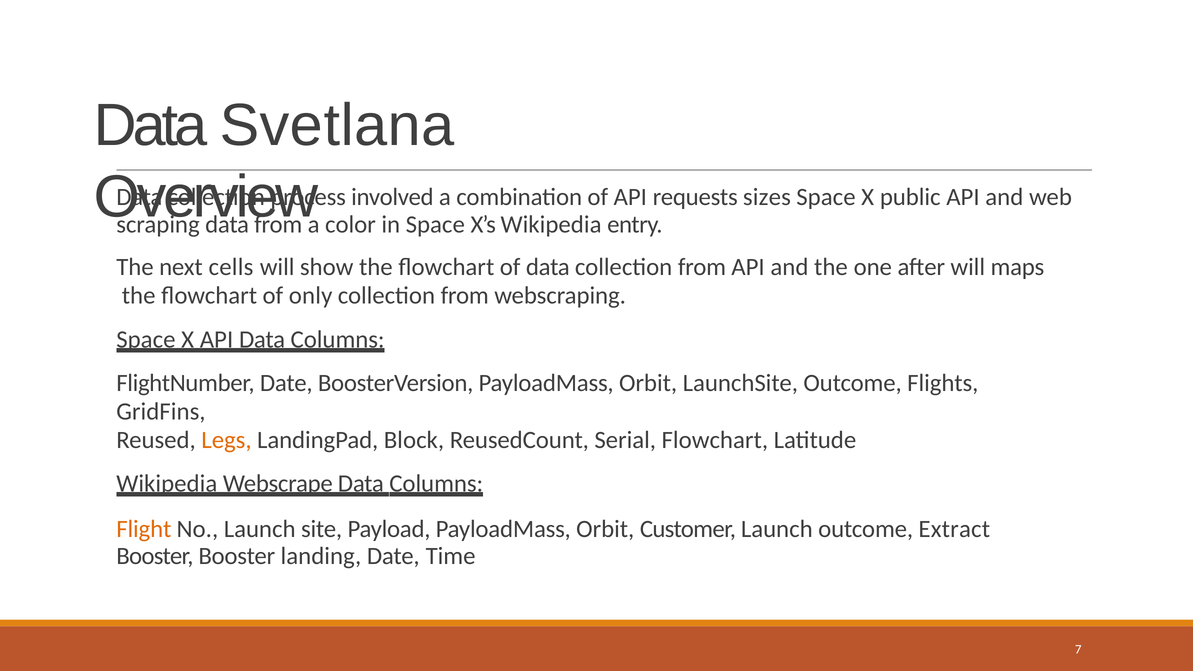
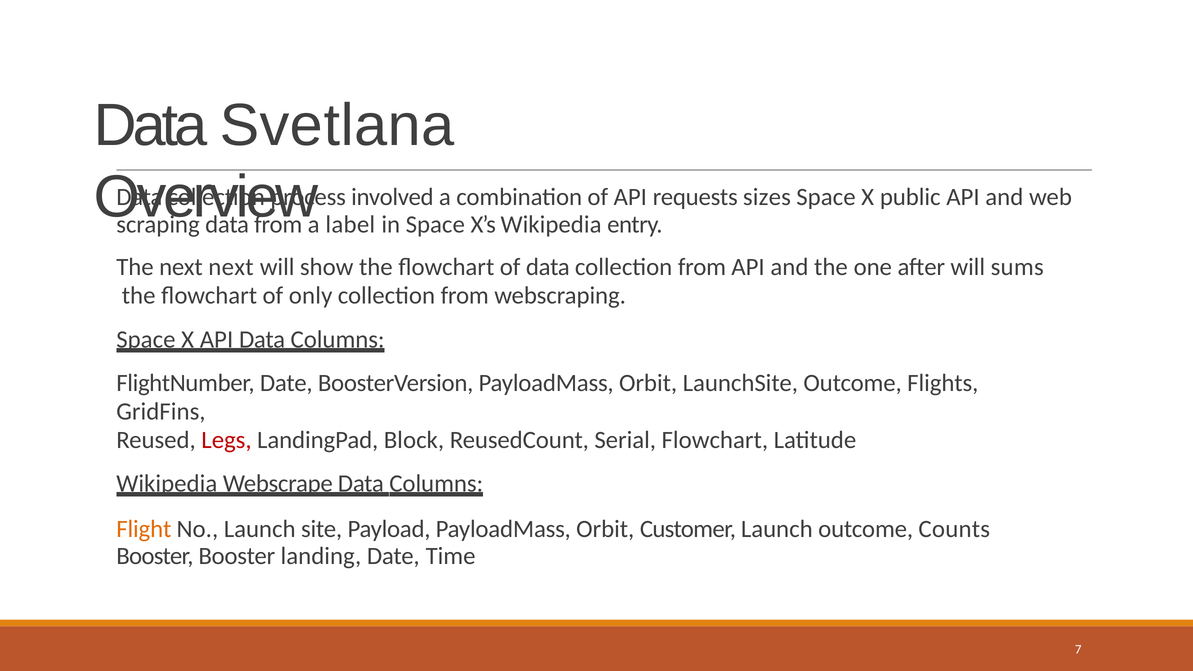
color: color -> label (350, 224)
next cells: cells -> next (231, 267)
maps: maps -> sums (1017, 267)
Legs colour: orange -> red (226, 440)
Extract: Extract -> Counts (954, 529)
